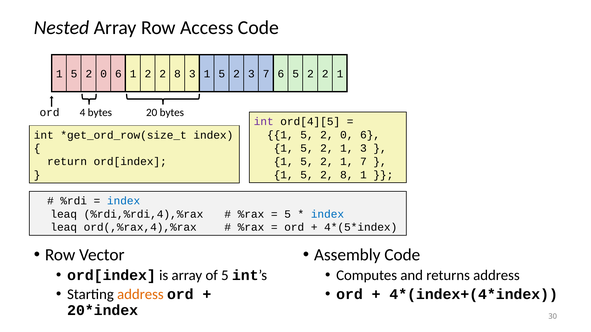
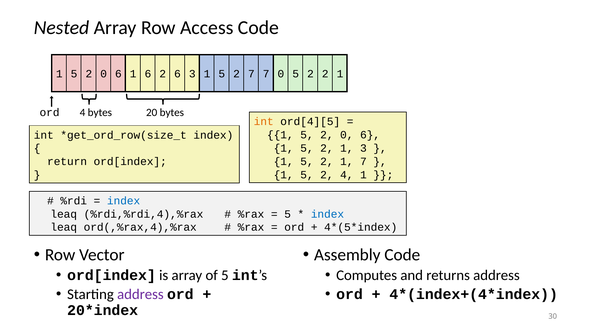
1 2: 2 -> 6 (148, 74)
8: 8 -> 6 (177, 74)
2 3: 3 -> 7 (251, 74)
7 6: 6 -> 0 (281, 74)
int colour: purple -> orange (264, 122)
5 2 8: 8 -> 4 (347, 175)
address colour: orange -> purple (140, 295)
